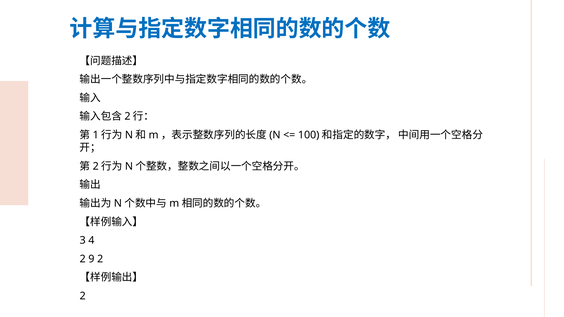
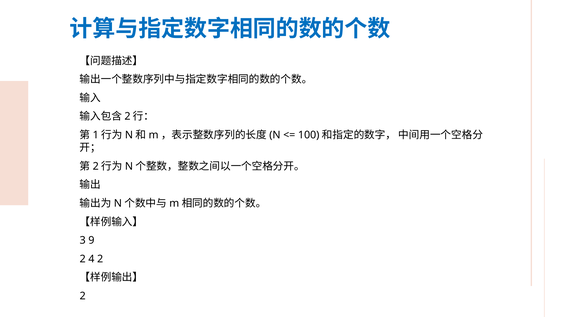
4: 4 -> 9 (91, 241)
9: 9 -> 4 (91, 259)
